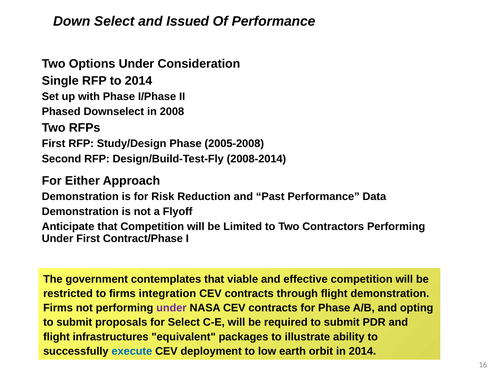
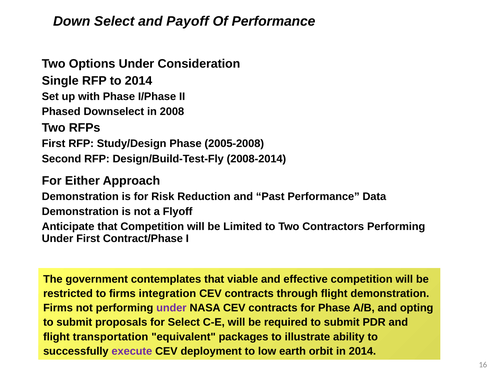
Issued: Issued -> Payoff (188, 21)
infrastructures: infrastructures -> transportation (111, 337)
execute colour: blue -> purple (132, 351)
